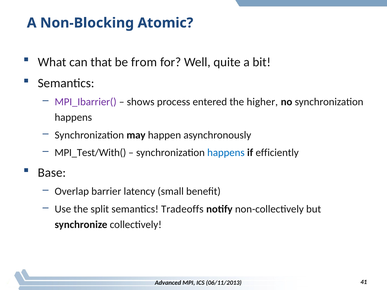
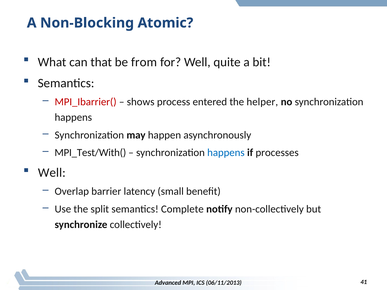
MPI_Ibarrier( colour: purple -> red (86, 102)
higher: higher -> helper (262, 102)
efficiently: efficiently -> processes (277, 153)
Base: Base -> Well (52, 173)
Tradeoffs: Tradeoffs -> Complete (182, 209)
